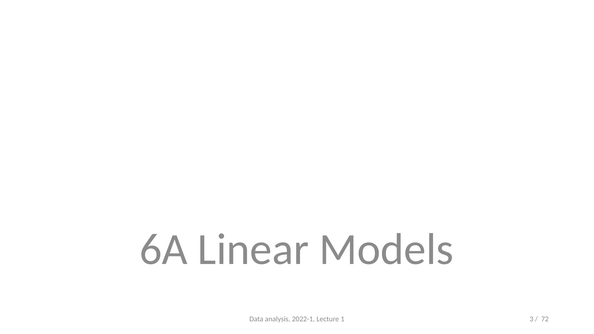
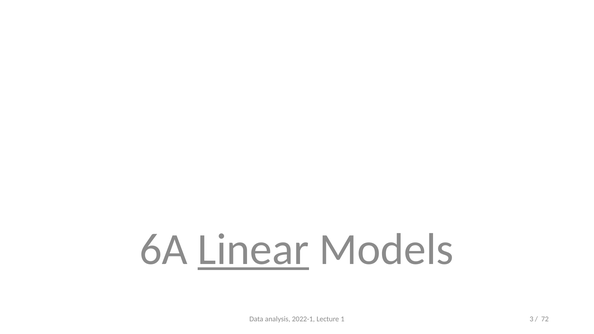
Linear underline: none -> present (253, 250)
